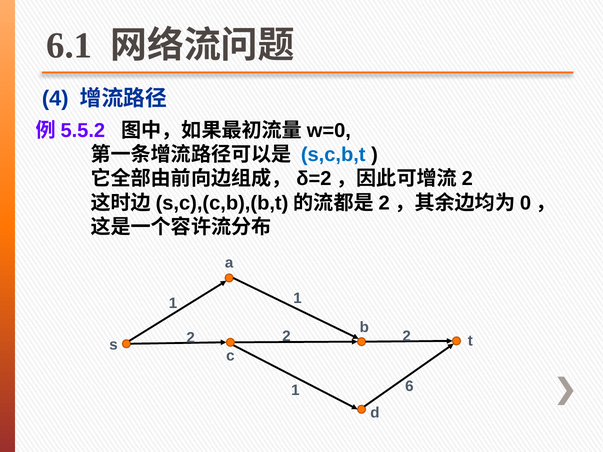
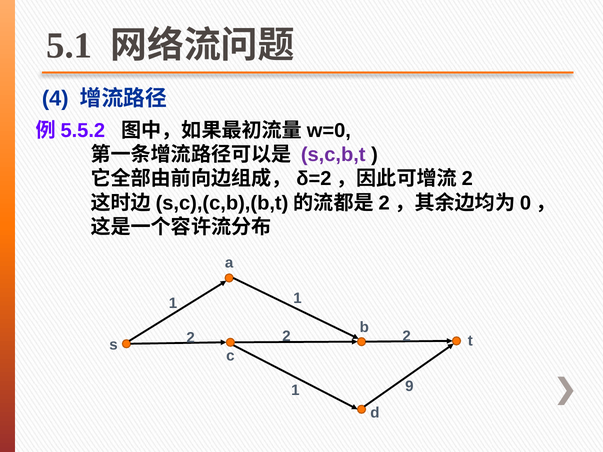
6.1: 6.1 -> 5.1 (69, 45)
s,c,b,t colour: blue -> purple (333, 155)
6: 6 -> 9 (409, 387)
